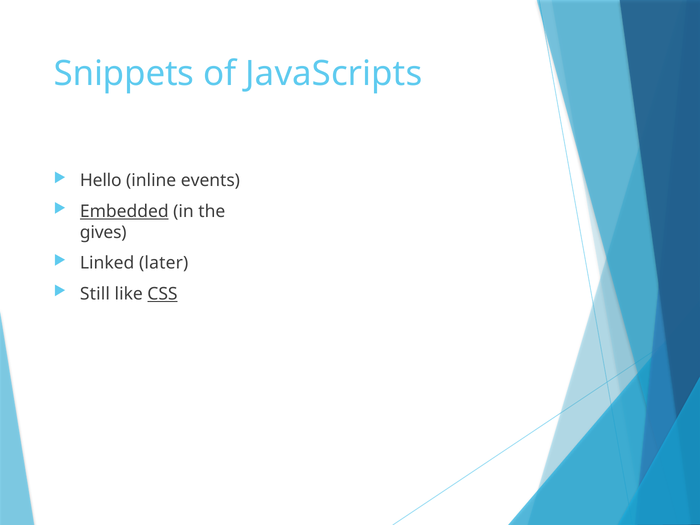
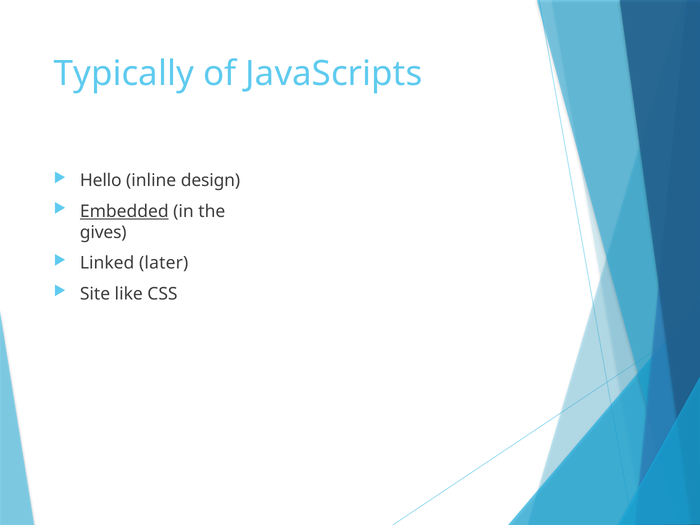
Snippets: Snippets -> Typically (124, 74)
events: events -> design (210, 181)
Still: Still -> Site (95, 294)
CSS underline: present -> none (162, 294)
